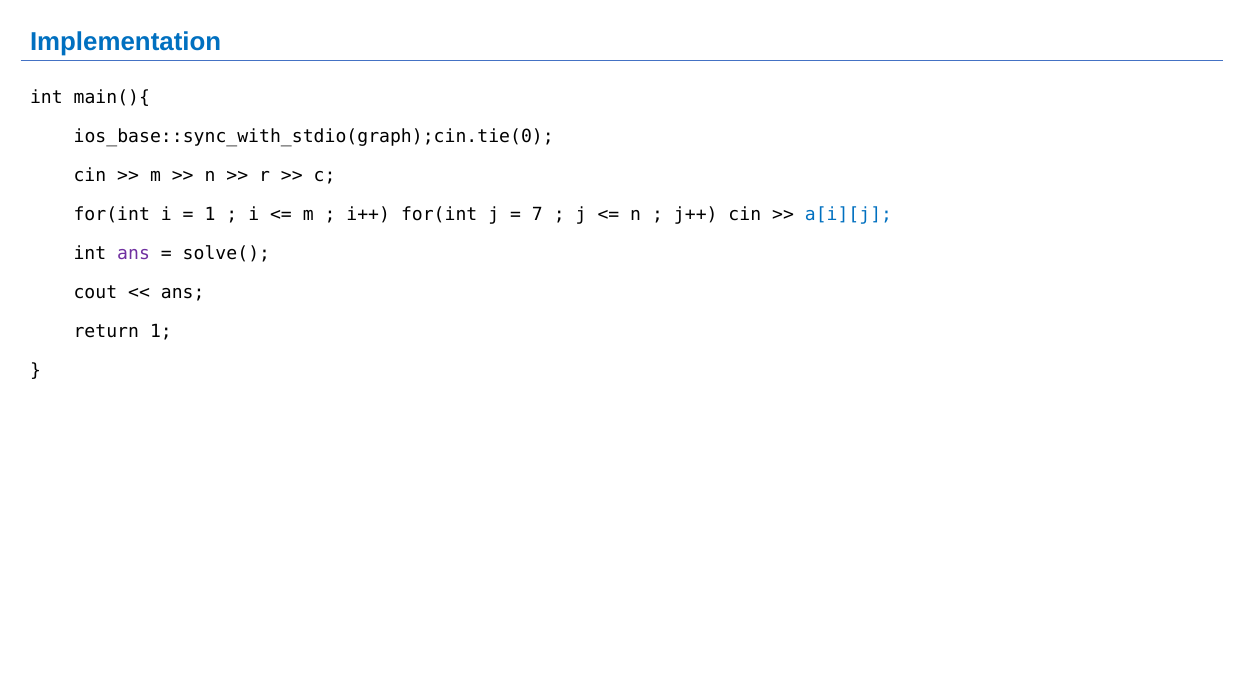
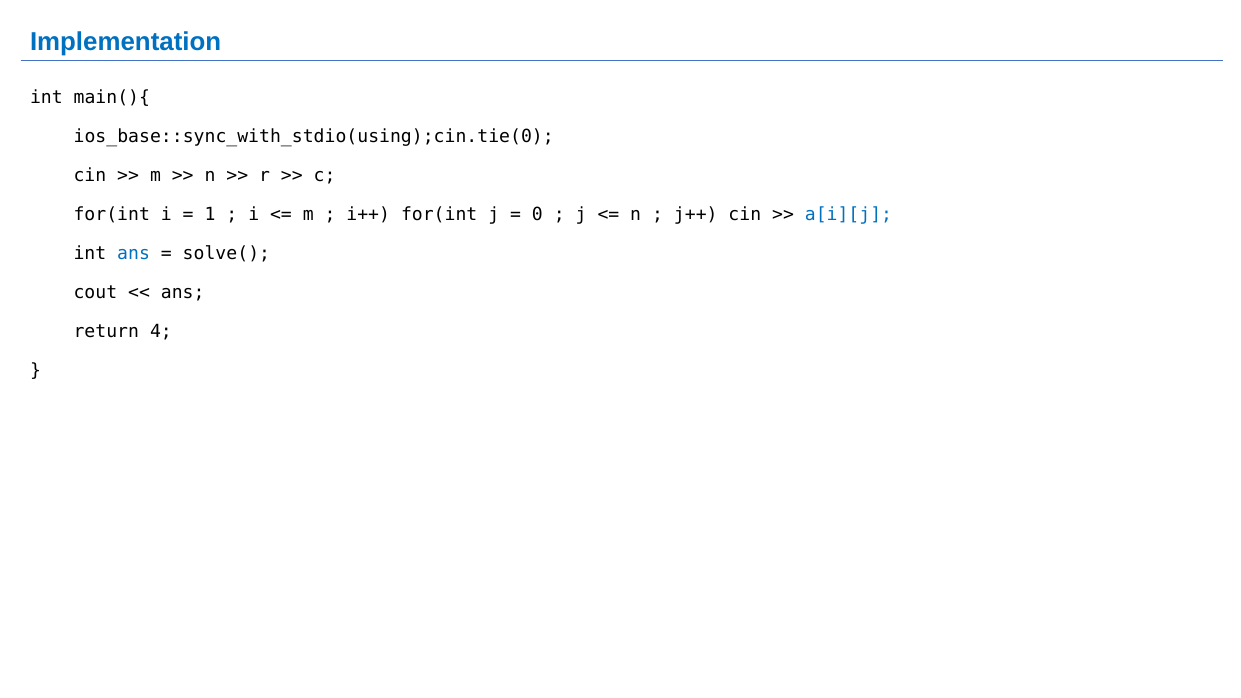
ios_base::sync_with_stdio(graph);cin.tie(0: ios_base::sync_with_stdio(graph);cin.tie(0 -> ios_base::sync_with_stdio(using);cin.tie(0 (314, 136)
7: 7 -> 0 (537, 214)
ans colour: purple -> blue (134, 253)
return 1: 1 -> 4 (161, 331)
